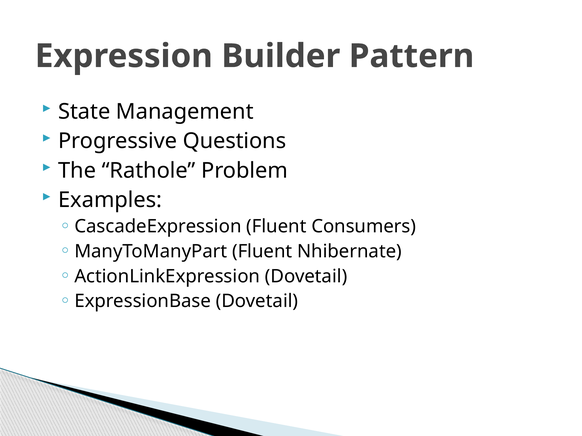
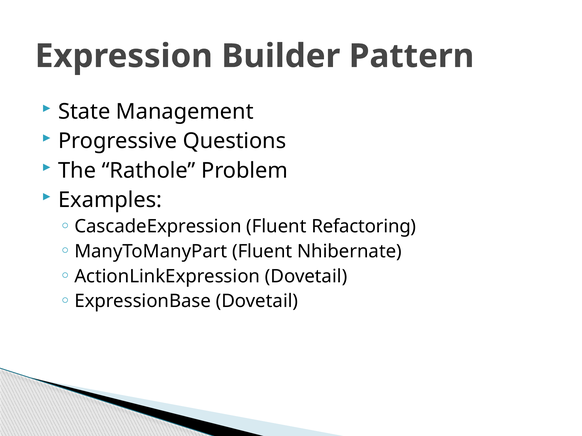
Consumers: Consumers -> Refactoring (364, 227)
